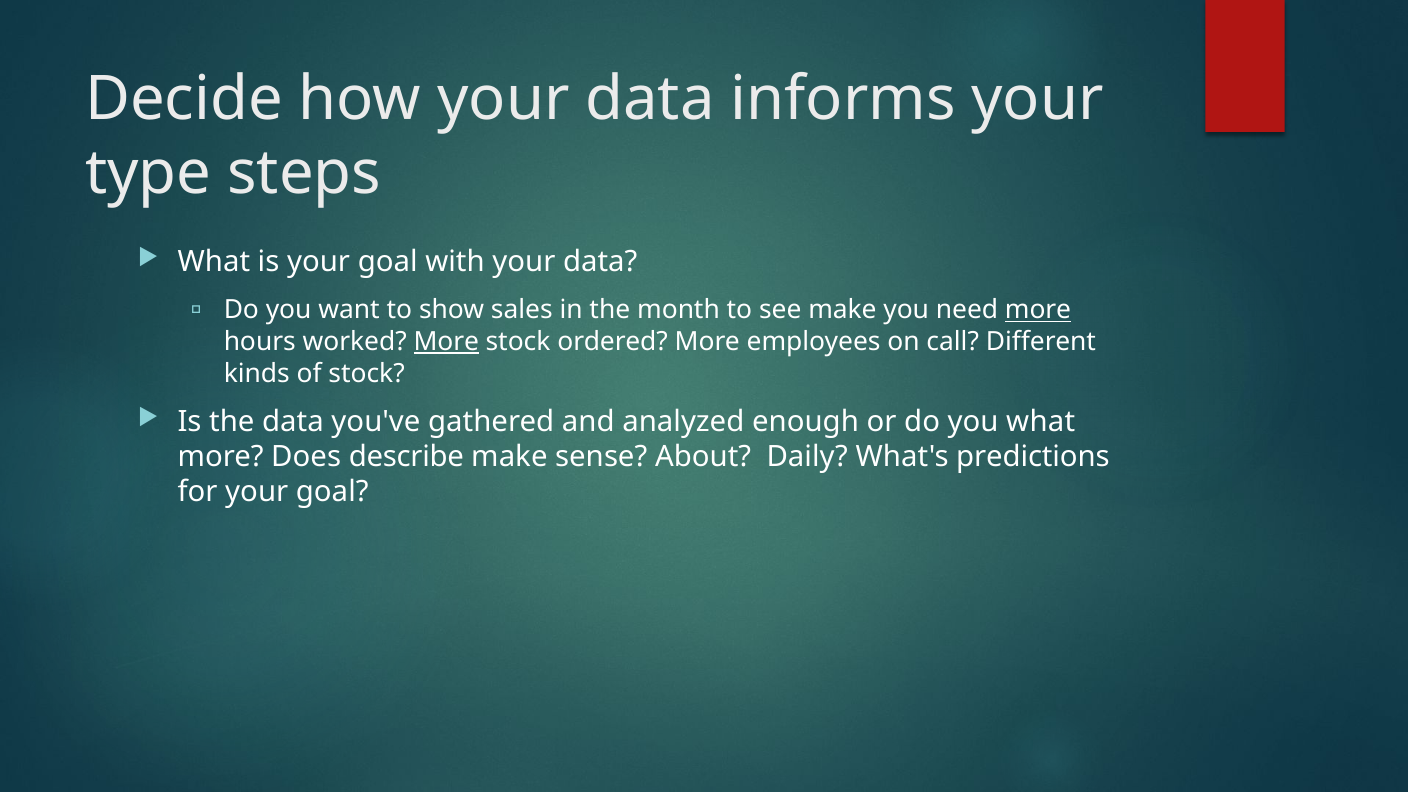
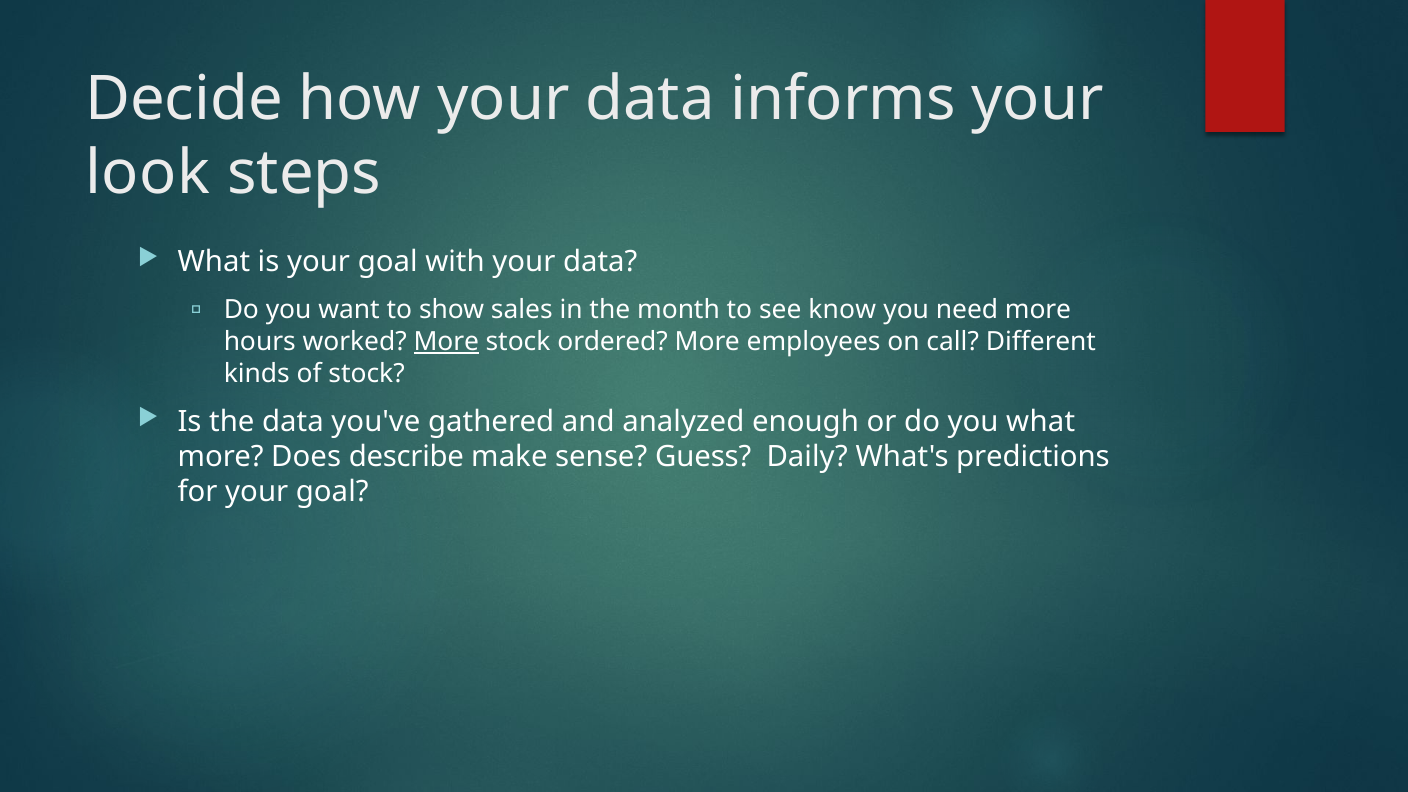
type: type -> look (148, 173)
see make: make -> know (842, 310)
more underline: present -> none (1038, 310)
About: About -> Guess (703, 457)
